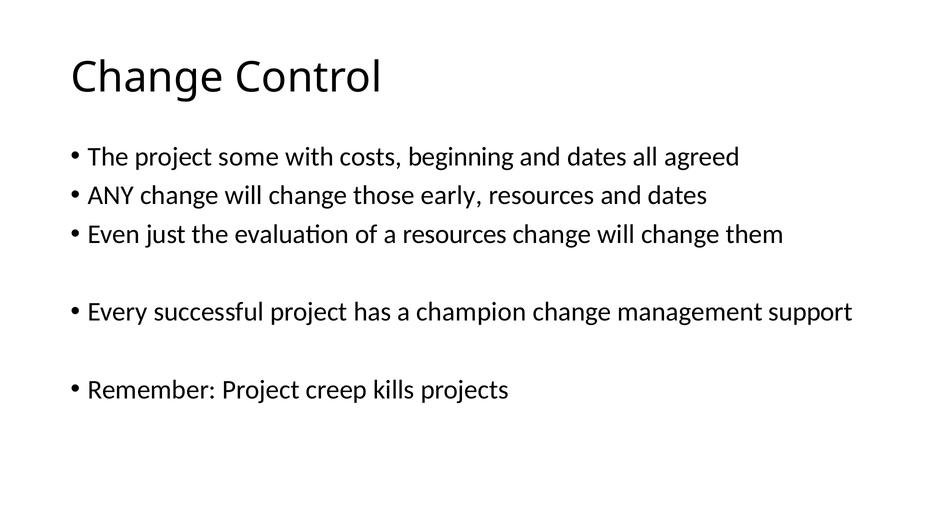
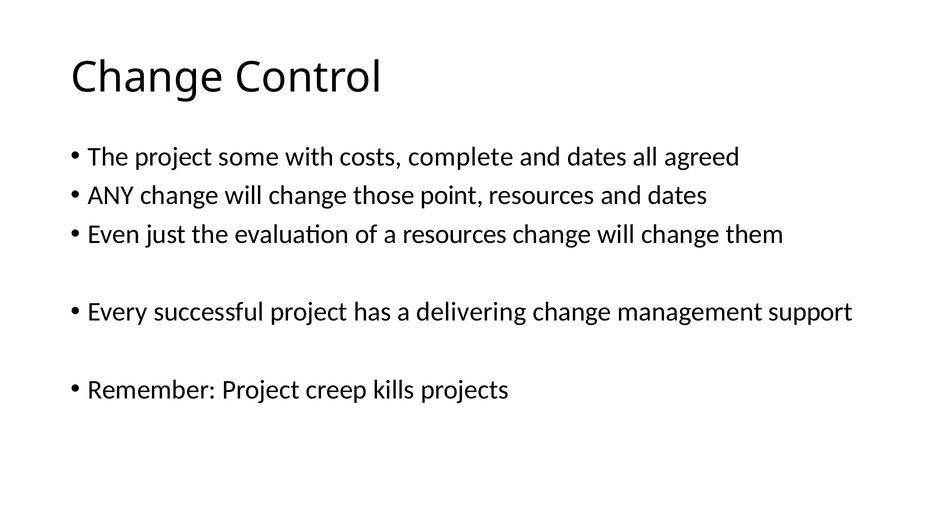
beginning: beginning -> complete (461, 157)
early: early -> point (452, 195)
champion: champion -> delivering (471, 312)
